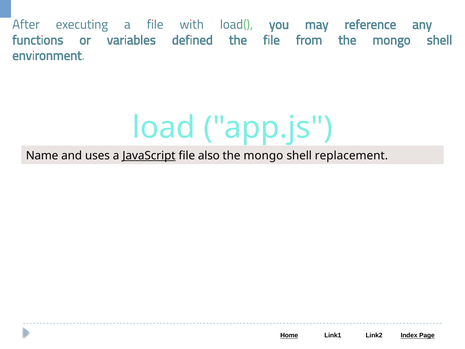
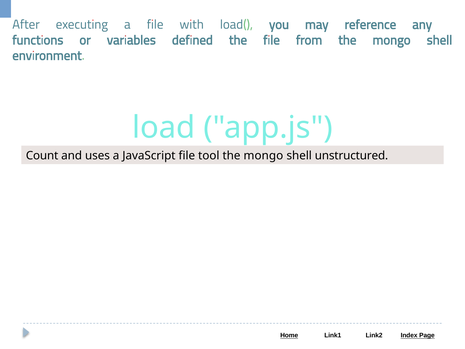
Name: Name -> Count (42, 156)
JavaScript underline: present -> none (149, 156)
also: also -> tool (209, 156)
replacement: replacement -> unstructured (351, 156)
